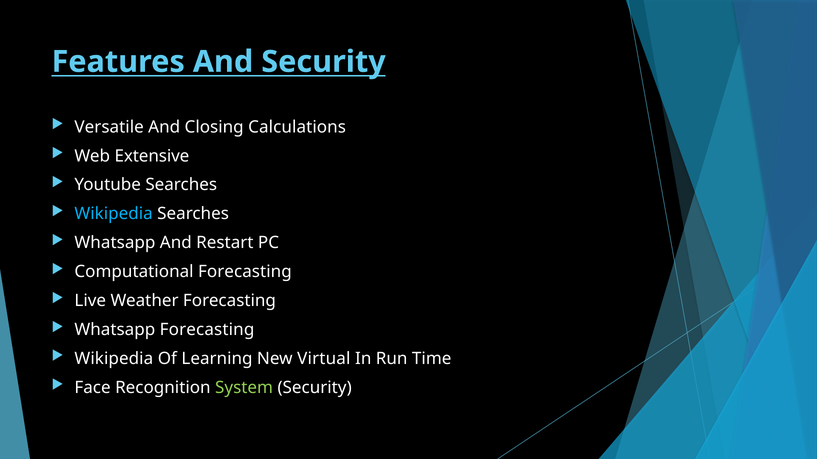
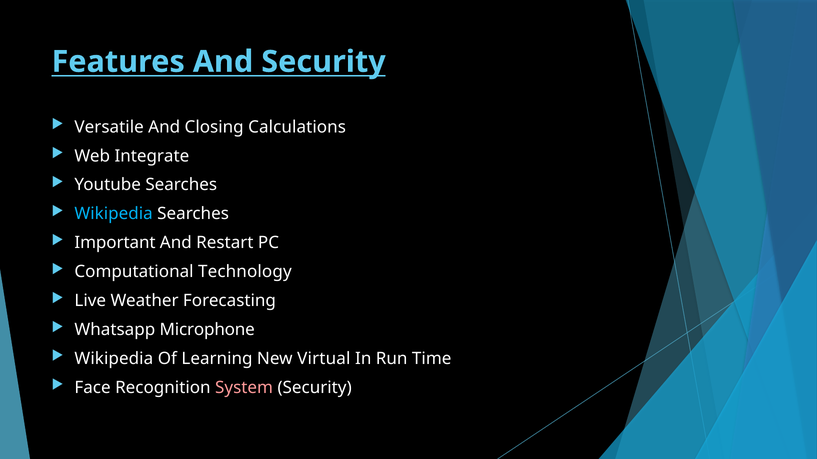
Extensive: Extensive -> Integrate (152, 156)
Whatsapp: Whatsapp -> Important (115, 243)
Computational Forecasting: Forecasting -> Technology (245, 272)
Whatsapp Forecasting: Forecasting -> Microphone (207, 330)
System colour: light green -> pink (244, 388)
